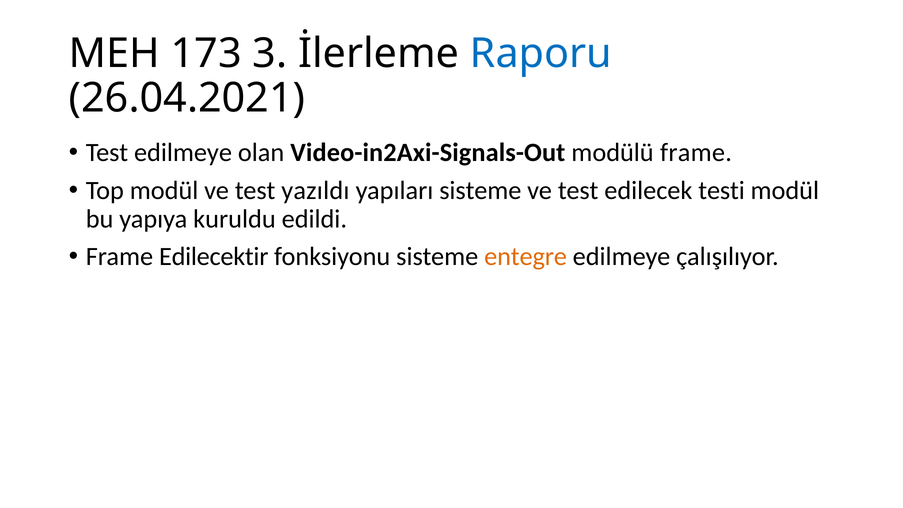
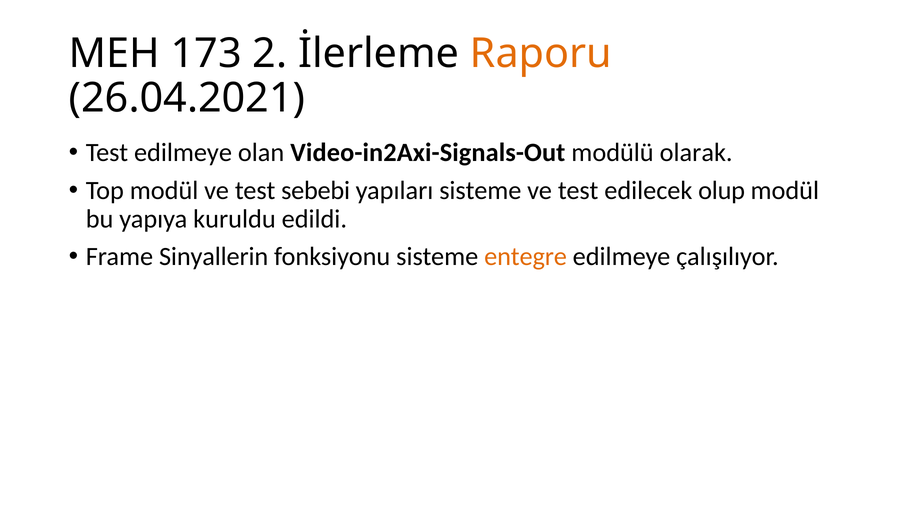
3: 3 -> 2 (270, 54)
Raporu colour: blue -> orange (541, 54)
modülü frame: frame -> olarak (696, 153)
yazıldı: yazıldı -> sebebi (316, 190)
testi: testi -> olup (722, 190)
Edilecektir: Edilecektir -> Sinyallerin (214, 257)
